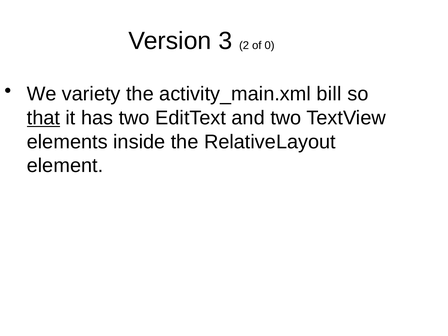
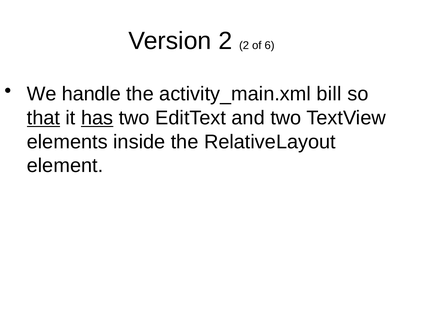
Version 3: 3 -> 2 (225, 41)
0: 0 -> 6 (270, 45)
variety: variety -> handle (91, 94)
has underline: none -> present (97, 118)
